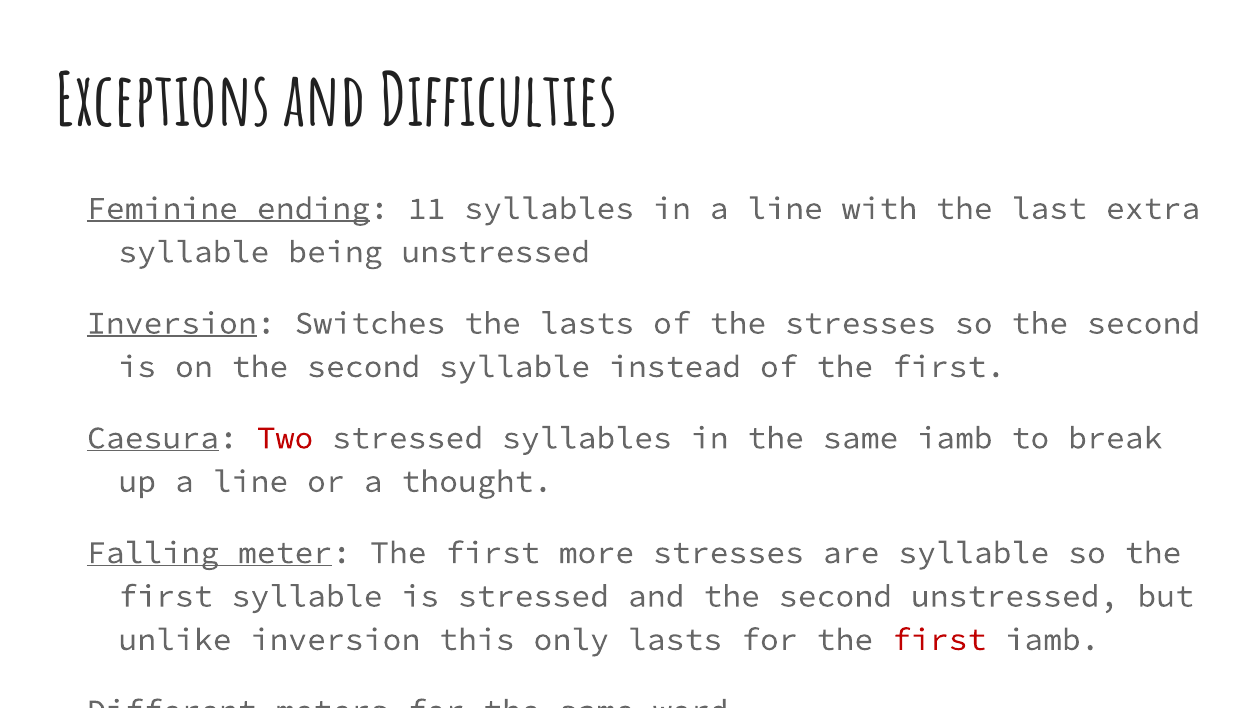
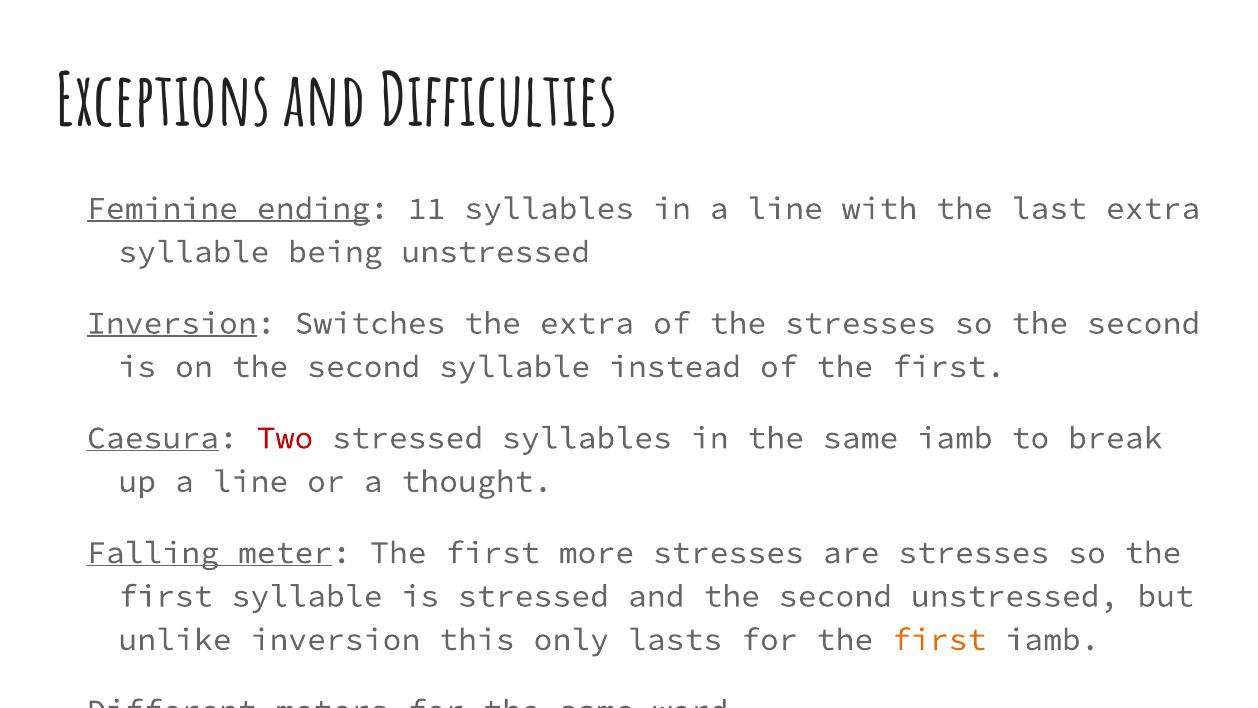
the lasts: lasts -> extra (587, 323)
are syllable: syllable -> stresses (974, 552)
first colour: red -> orange (939, 639)
